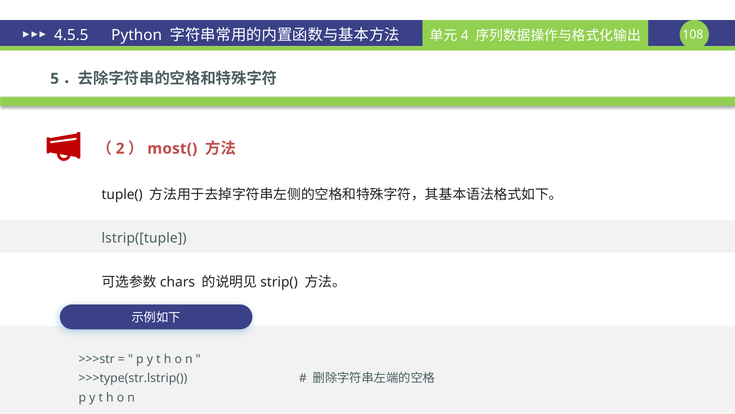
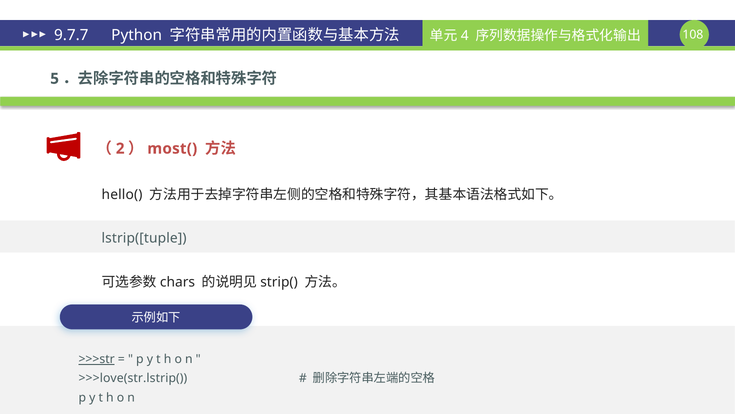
4.5.5: 4.5.5 -> 9.7.7 (71, 35)
tuple(: tuple( -> hello( (122, 194)
>>>str underline: none -> present (97, 359)
>>>type(str.lstrip(: >>>type(str.lstrip( -> >>>love(str.lstrip( (133, 378)
